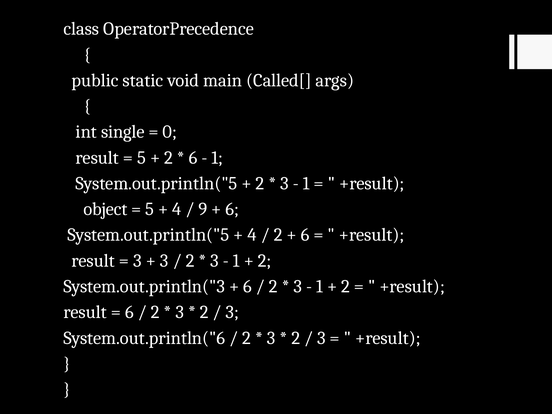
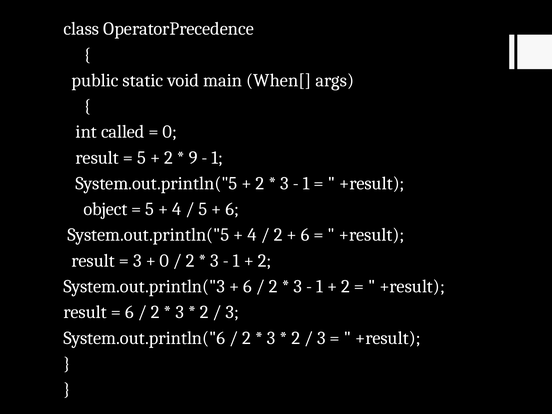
Called[: Called[ -> When[ (279, 80)
single: single -> called (123, 132)
6: 6 -> 9 (193, 158)
9: 9 -> 5 (203, 209)
3: 3 -> 0 (164, 261)
